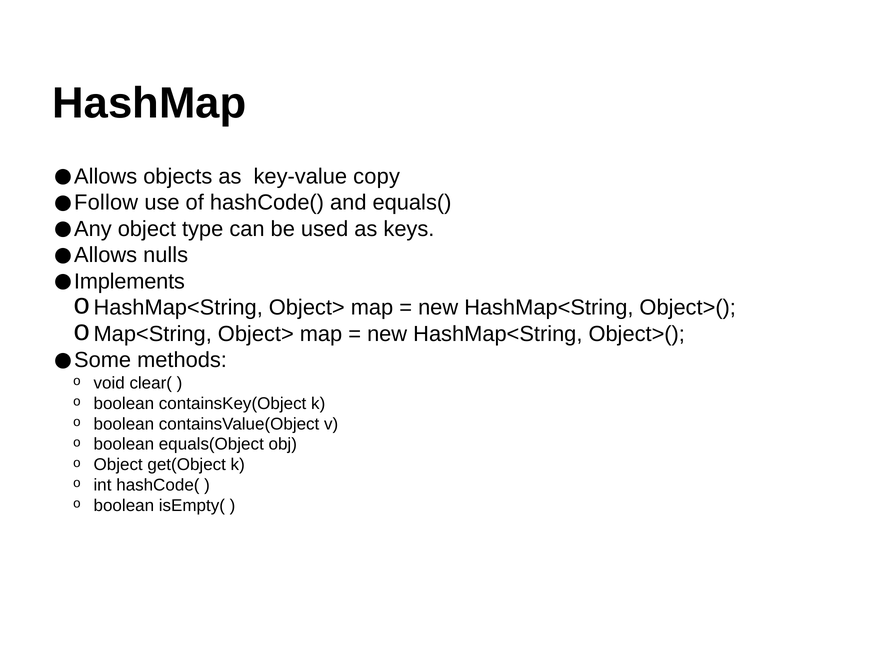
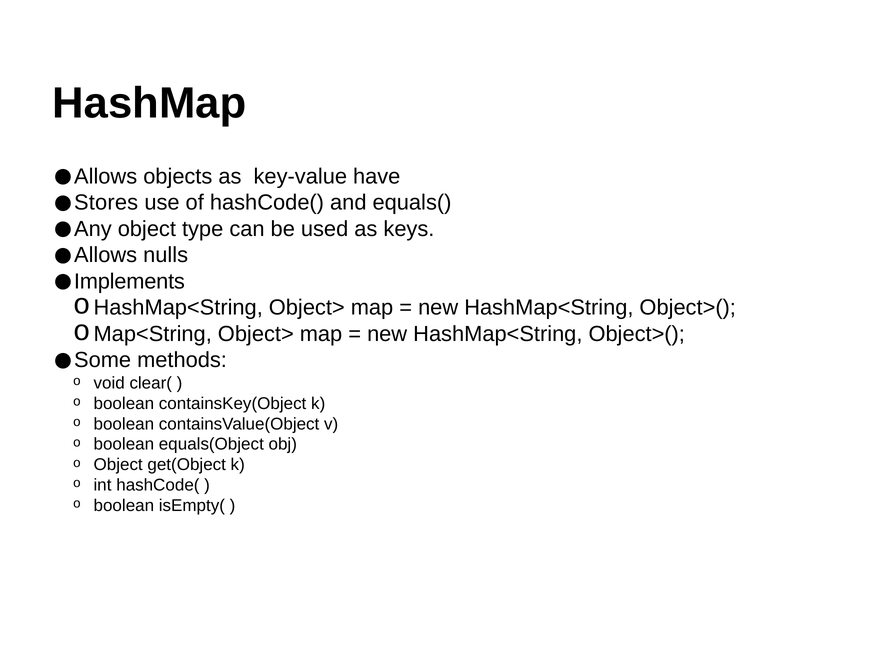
copy: copy -> have (377, 176)
Follow: Follow -> Stores (106, 203)
